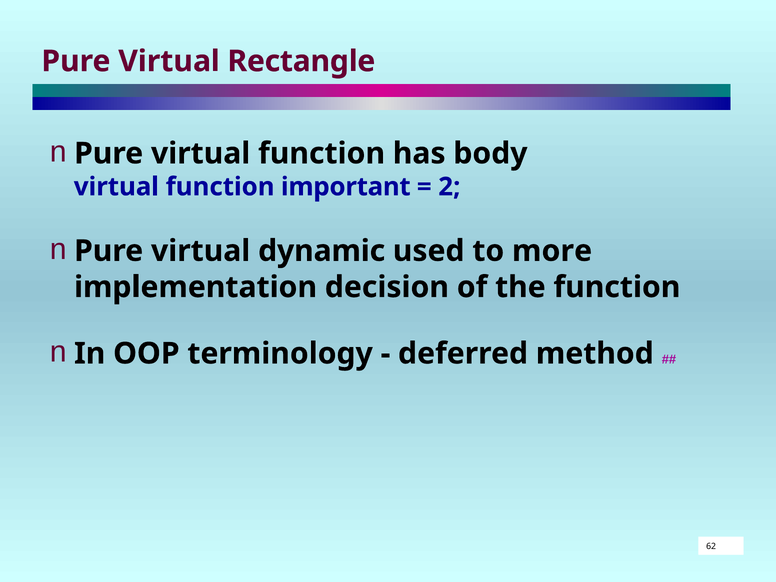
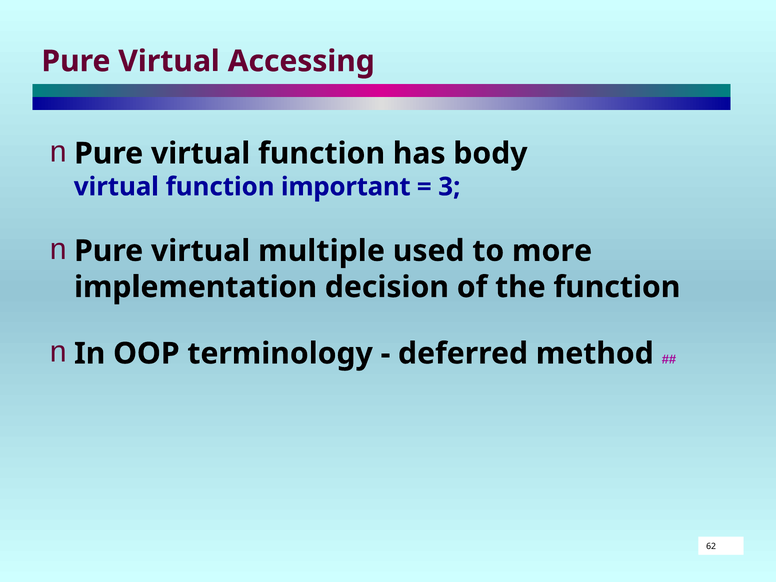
Rectangle: Rectangle -> Accessing (301, 61)
2: 2 -> 3 (449, 187)
dynamic: dynamic -> multiple (322, 251)
